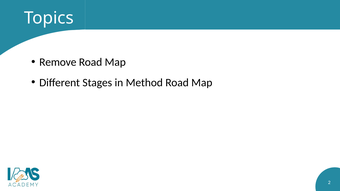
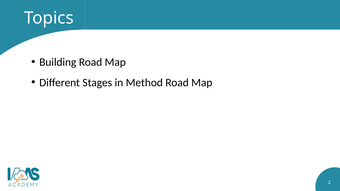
Remove: Remove -> Building (58, 62)
